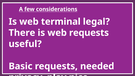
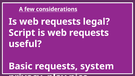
terminal: terminal -> requests (61, 22)
There: There -> Script (22, 33)
needed: needed -> system (97, 66)
